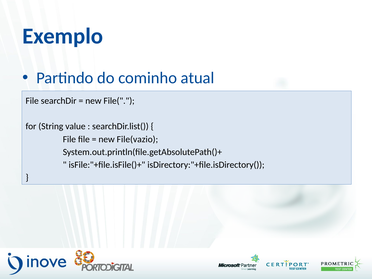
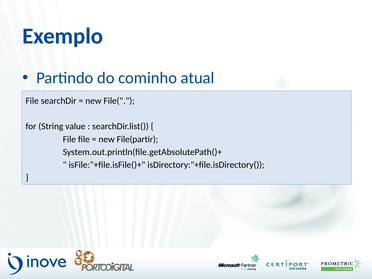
File(vazio: File(vazio -> File(partir (137, 139)
